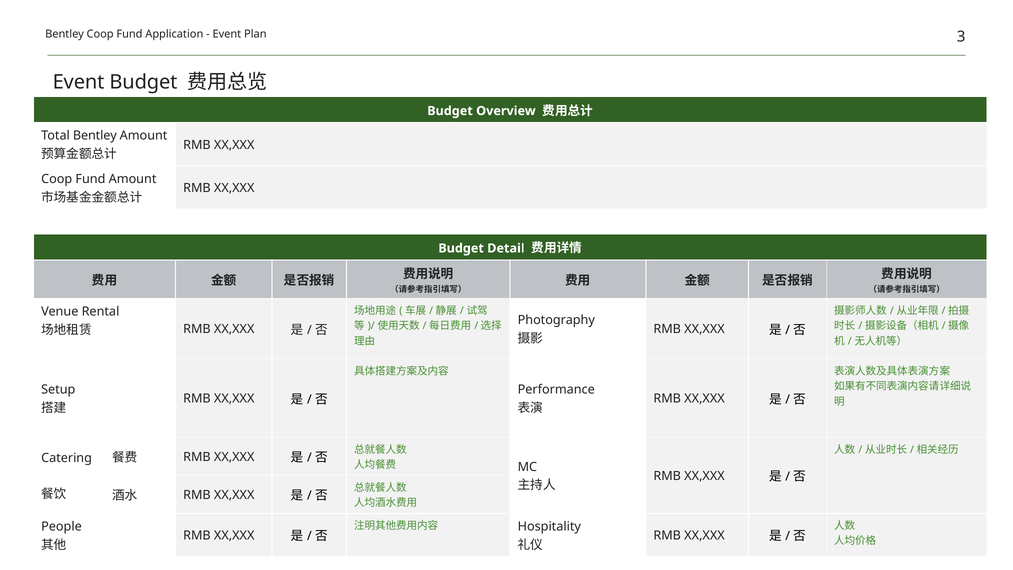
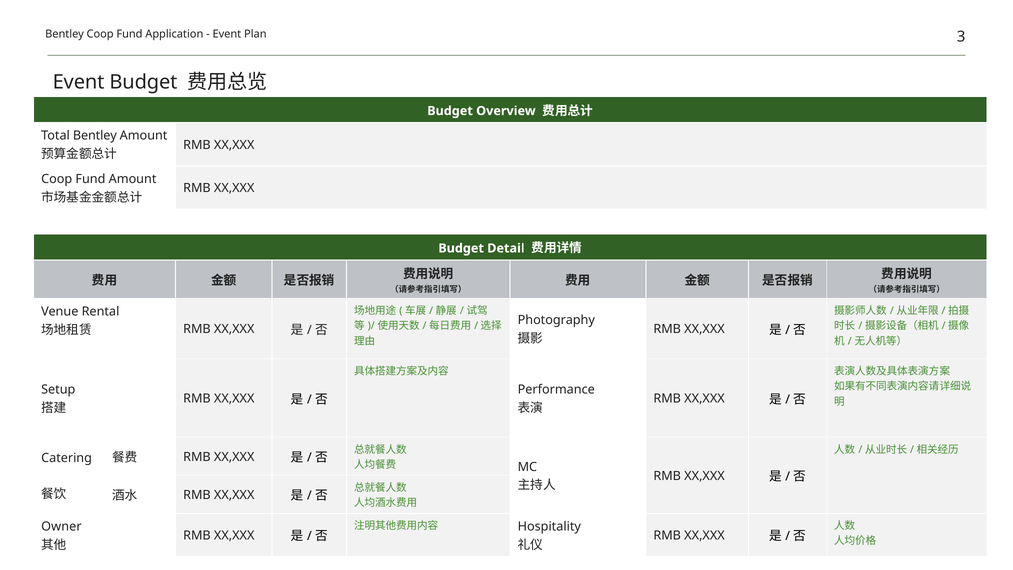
People: People -> Owner (61, 526)
